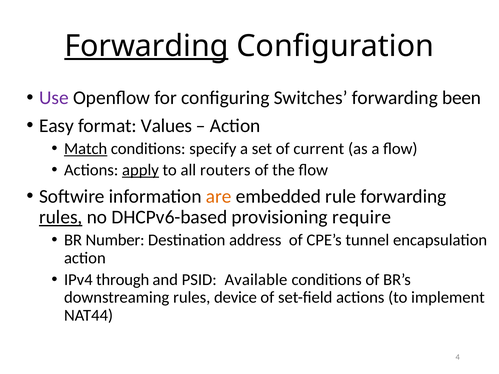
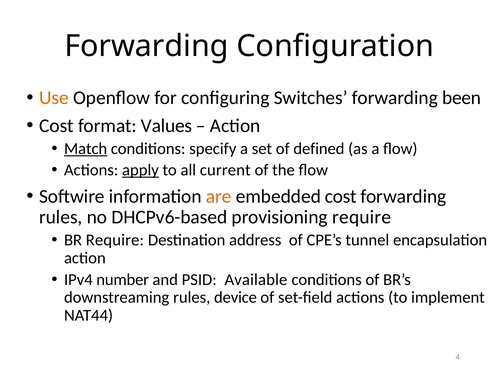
Forwarding underline: present -> none (146, 46)
Use colour: purple -> orange (54, 98)
Easy: Easy -> Cost (56, 126)
current: current -> defined (319, 149)
routers: routers -> current (225, 170)
embedded rule: rule -> cost (341, 196)
rules underline: present -> none (61, 217)
BR Number: Number -> Require (115, 240)
through: through -> number (123, 280)
